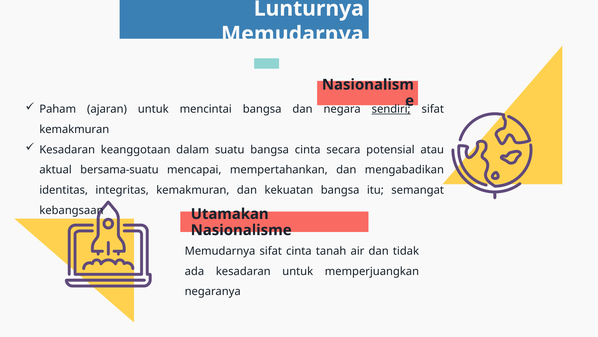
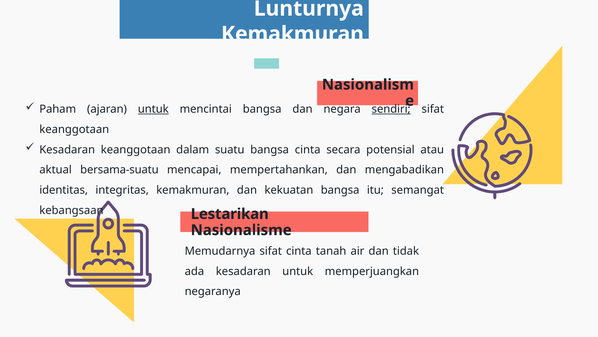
Memudarnya: Memudarnya -> Kemakmuran (292, 34)
untuk underline: none -> present (153, 109)
kemakmuran: kemakmuran -> keanggotaan (74, 129)
Utamakan: Utamakan -> Lestarikan (230, 214)
